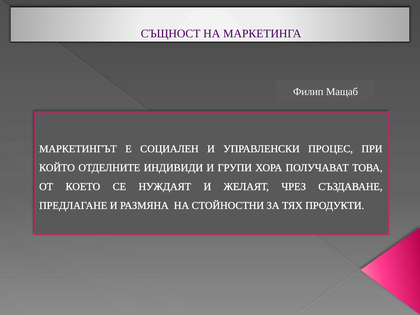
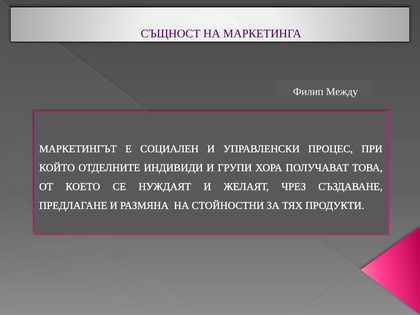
Мащаб: Мащаб -> Между (342, 92)
